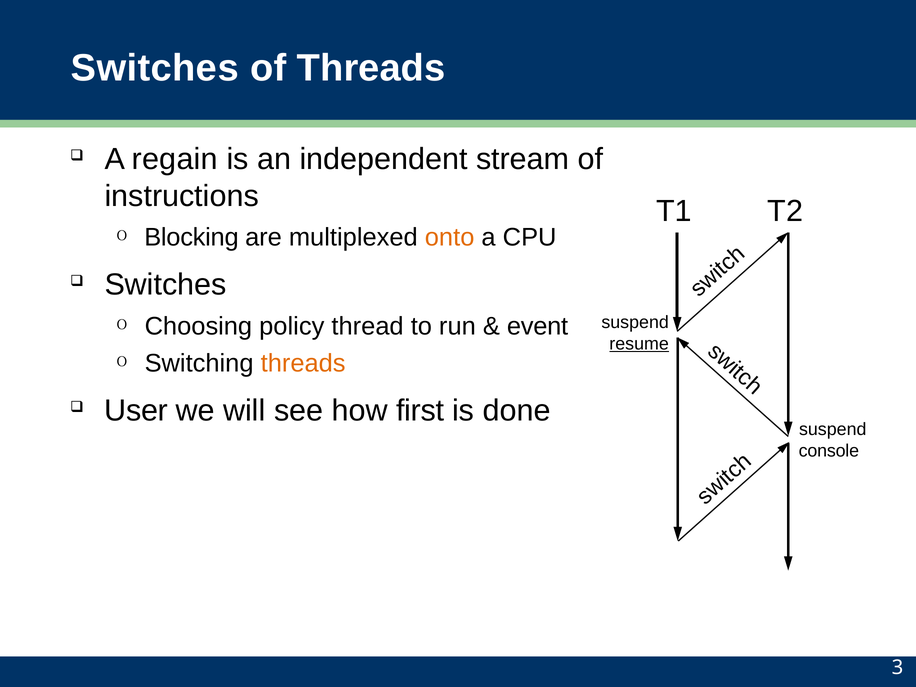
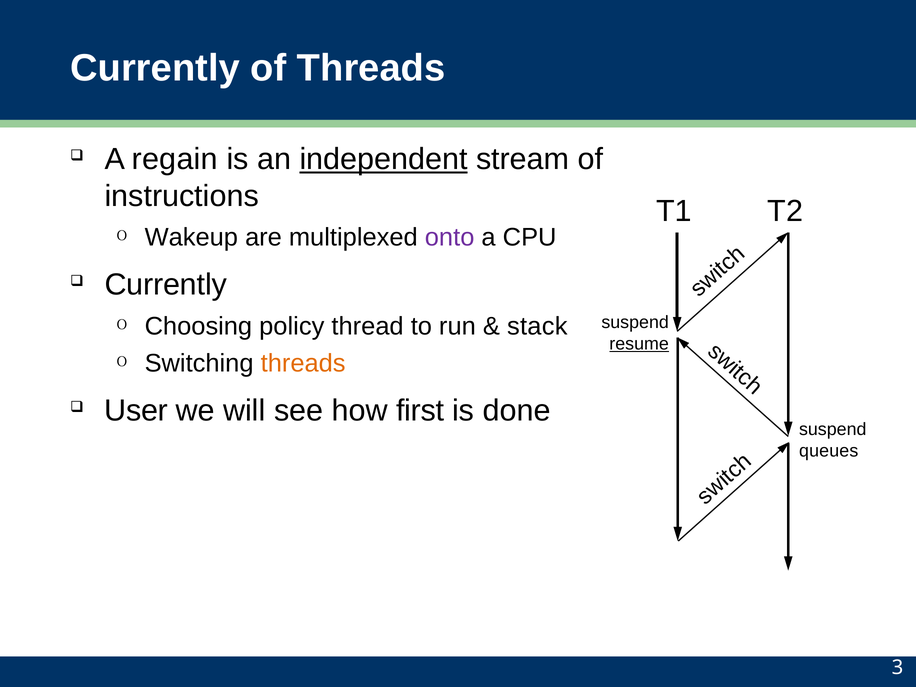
Switches: Switches -> Currently (155, 68)
independent underline: none -> present (384, 159)
Blocking: Blocking -> Wakeup (191, 237)
onto colour: orange -> purple (450, 237)
Switches: Switches -> Currently (166, 285)
event: event -> stack (537, 326)
console: console -> queues (829, 451)
